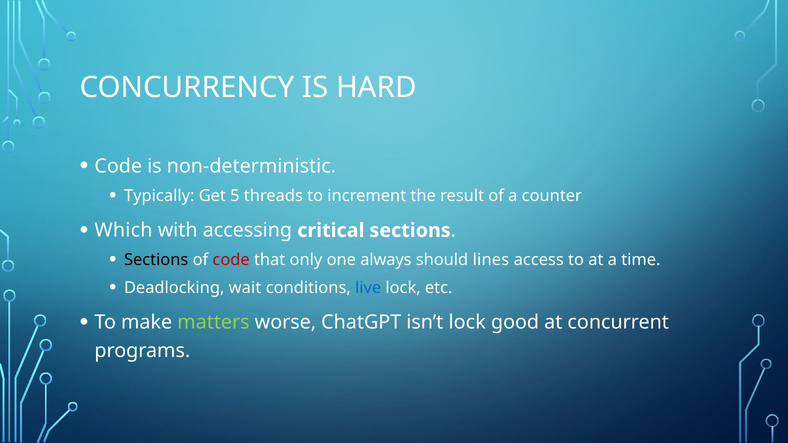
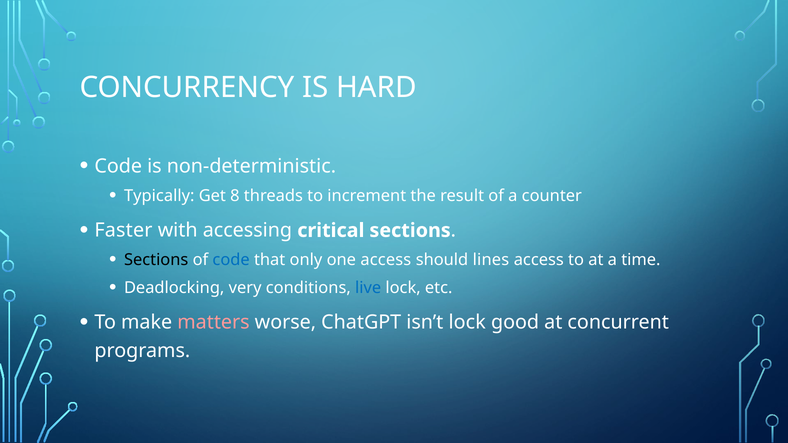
5: 5 -> 8 (235, 196)
Which: Which -> Faster (123, 231)
code colour: red -> blue (231, 260)
one always: always -> access (386, 260)
wait: wait -> very (245, 288)
matters colour: light green -> pink (213, 323)
